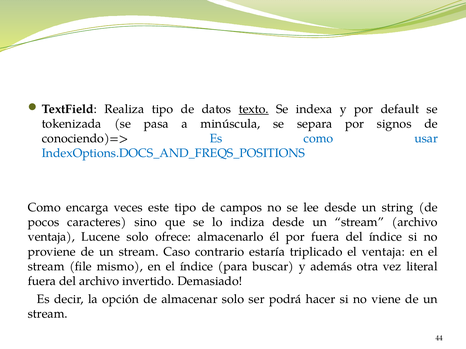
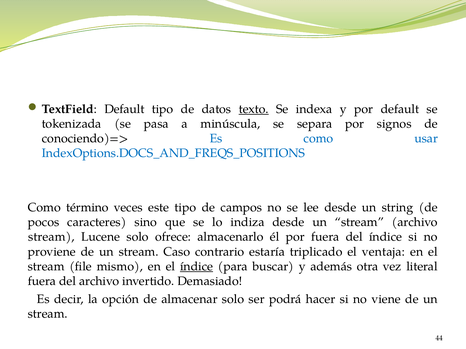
TextField Realiza: Realiza -> Default (124, 109)
encarga: encarga -> término (87, 208)
ventaja: ventaja -> stream (51, 237)
índice underline: none -> present (197, 267)
